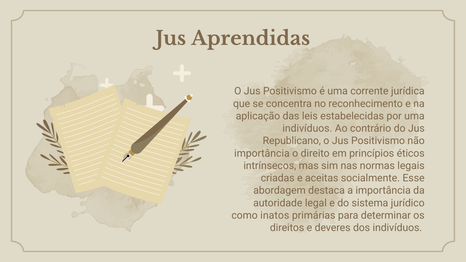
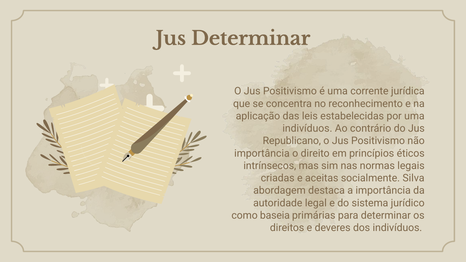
Jus Aprendidas: Aprendidas -> Determinar (251, 39)
Esse: Esse -> Silva (414, 178)
inatos: inatos -> baseia (275, 215)
